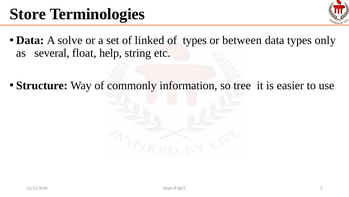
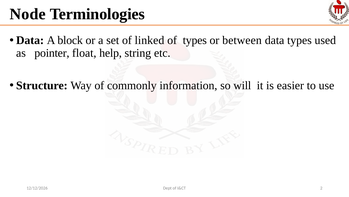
Store: Store -> Node (28, 14)
solve: solve -> block (70, 40)
only: only -> used (325, 40)
several: several -> pointer (52, 53)
tree: tree -> will (242, 85)
